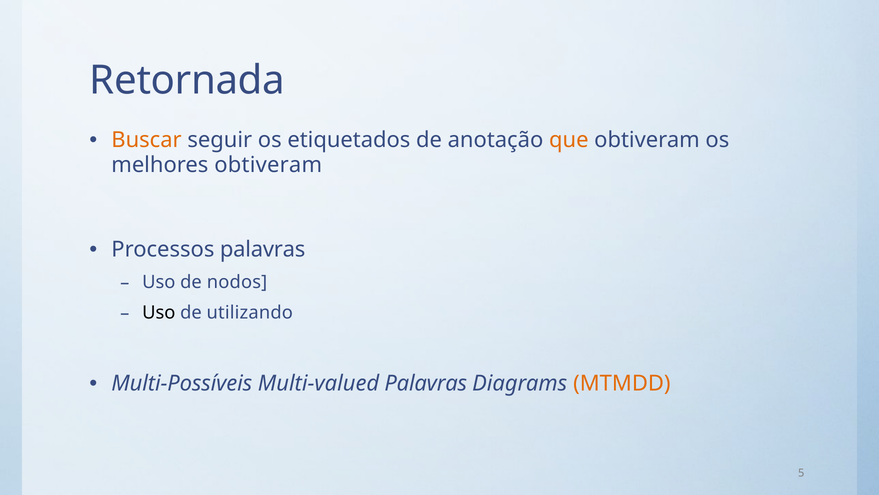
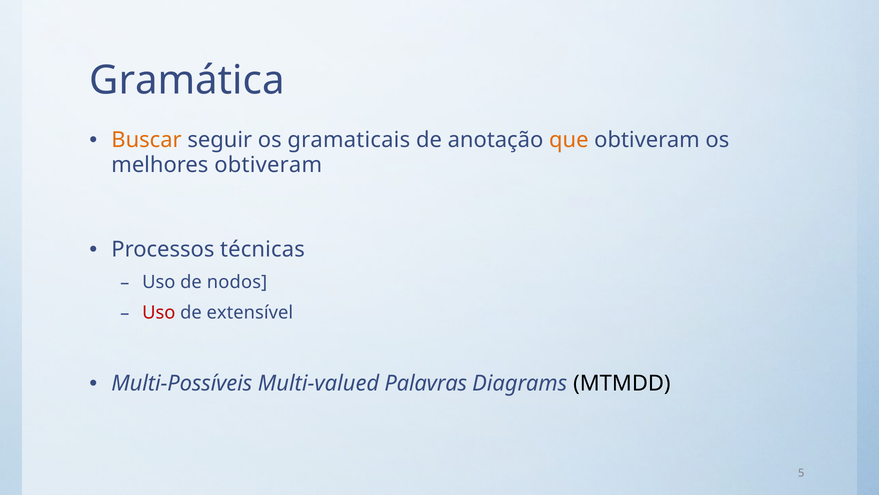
Retornada: Retornada -> Gramática (187, 80)
etiquetados: etiquetados -> gramaticais (349, 140)
Processos palavras: palavras -> técnicas (262, 249)
Uso colour: black -> red (159, 313)
utilizando: utilizando -> extensível (250, 313)
MTMDD colour: orange -> black (622, 383)
